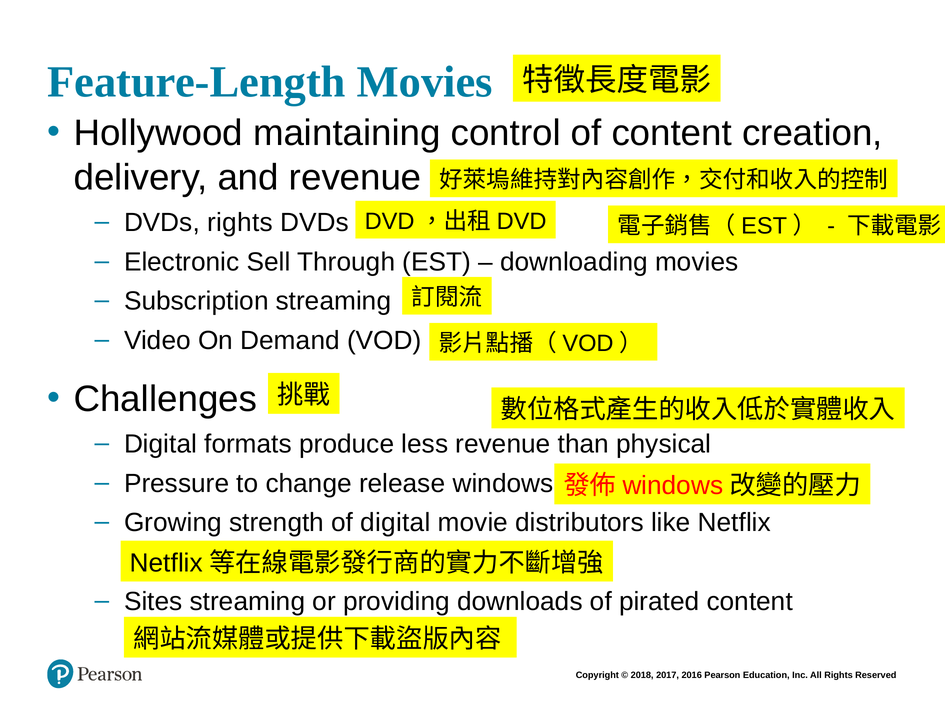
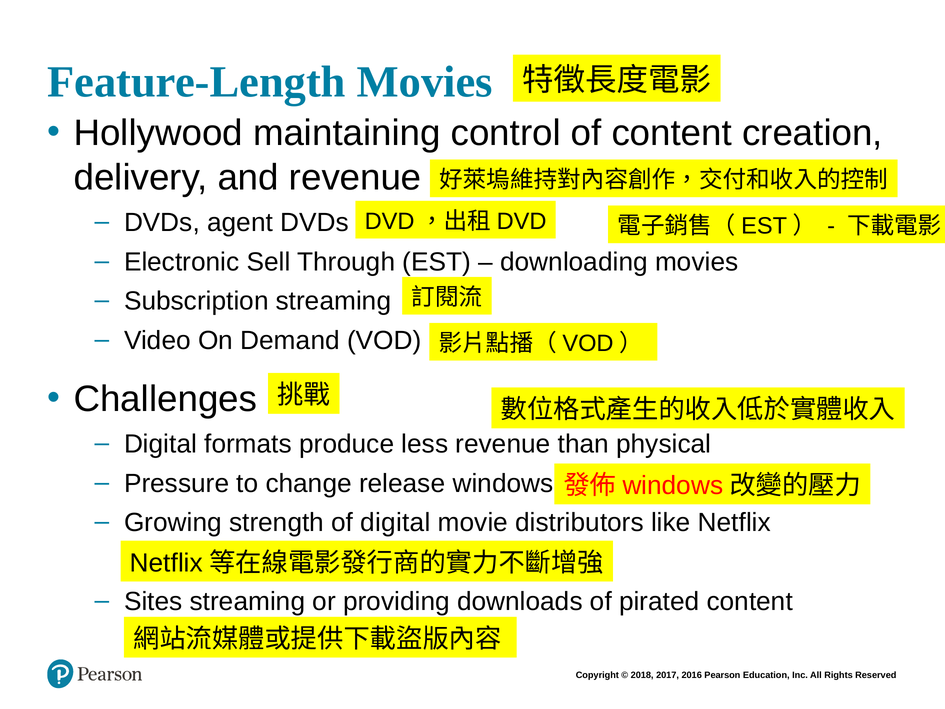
DVDs rights: rights -> agent (240, 222)
